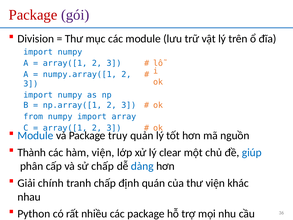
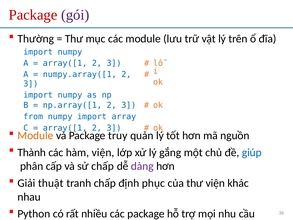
Division: Division -> Thường (36, 39)
Module colour: blue -> orange (35, 135)
clear: clear -> gắng (170, 152)
dàng colour: blue -> purple (142, 166)
chính: chính -> thuật (51, 183)
quán: quán -> phục (153, 183)
